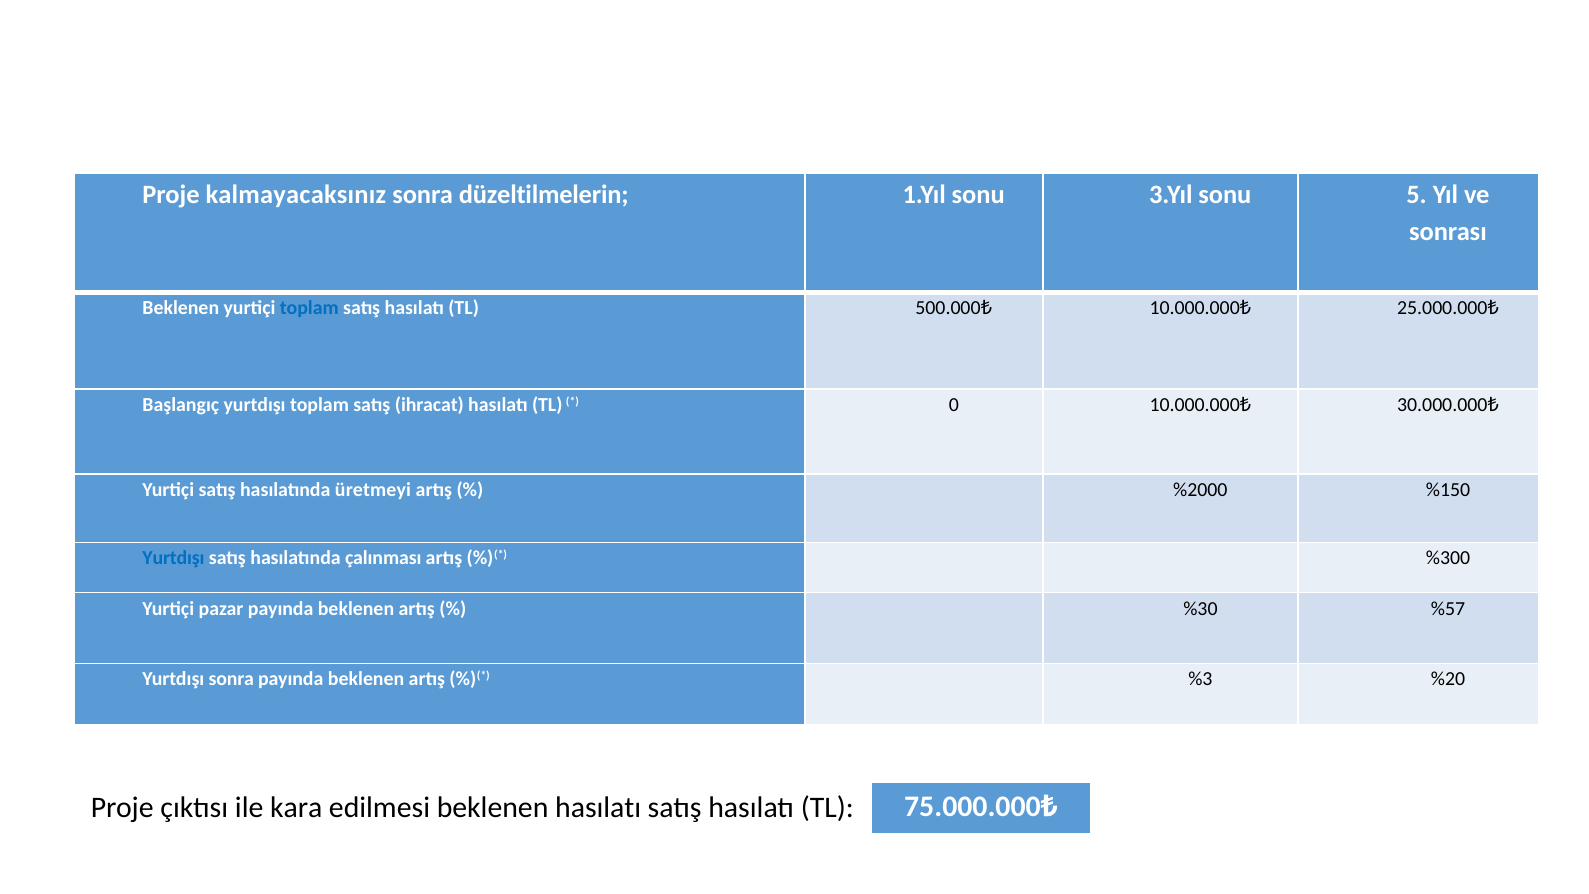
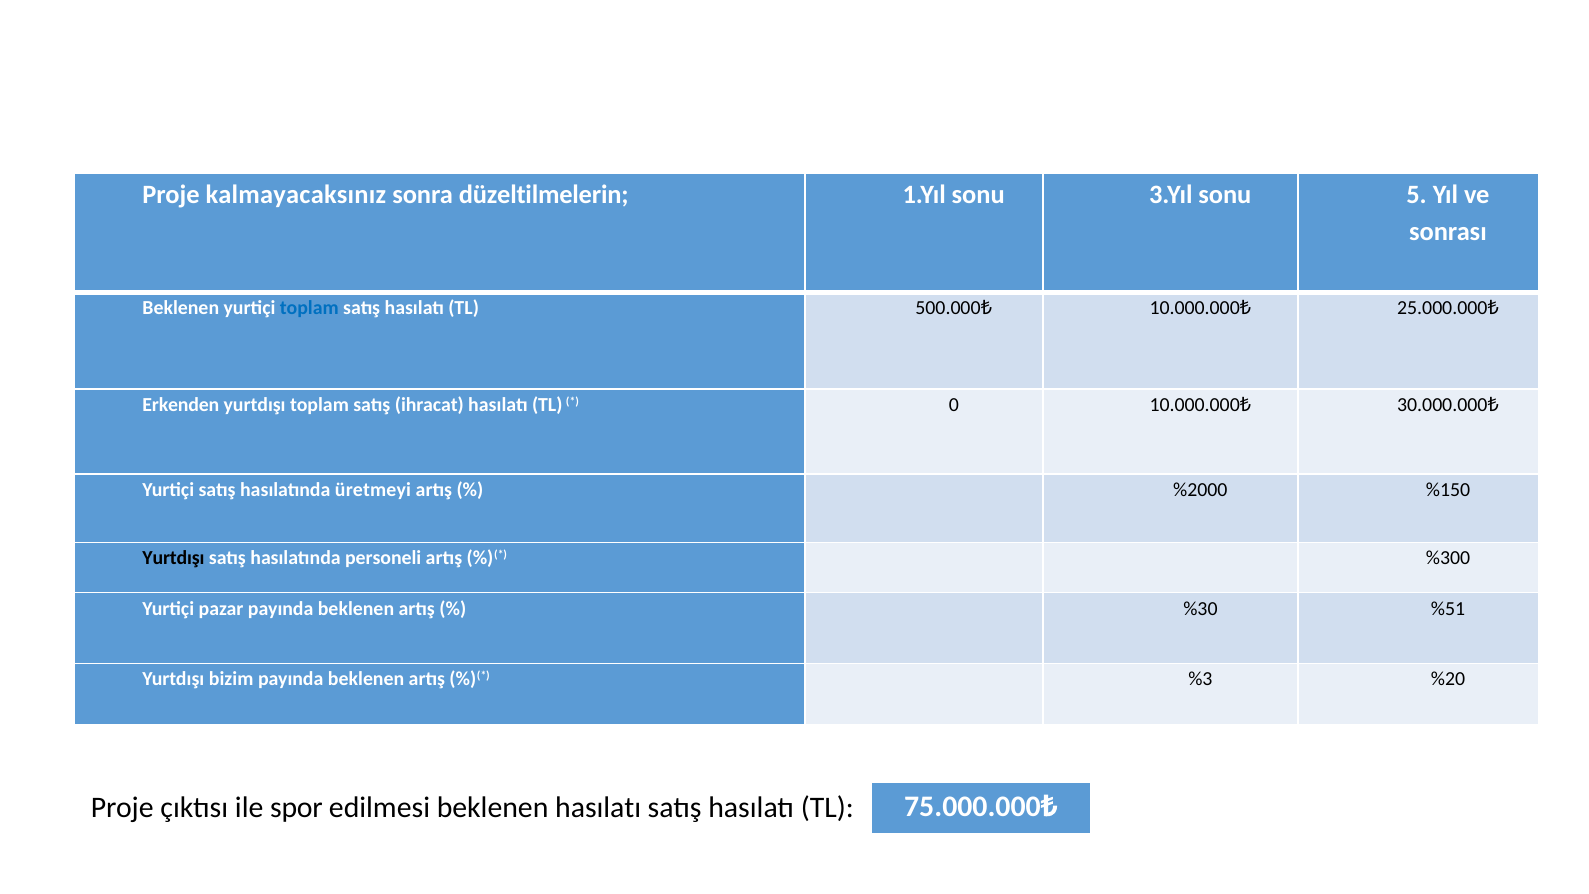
Başlangıç: Başlangıç -> Erkenden (181, 405)
Yurtdışı colour: blue -> black (173, 558)
çalınması: çalınması -> personeli (383, 558)
%57: %57 -> %51 (1448, 608)
Yurtdışı sonra: sonra -> bizim (231, 679)
kara: kara -> spor (296, 808)
